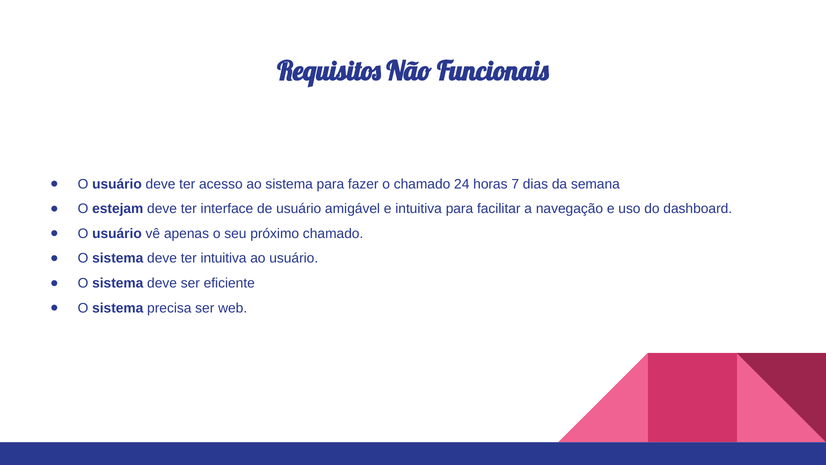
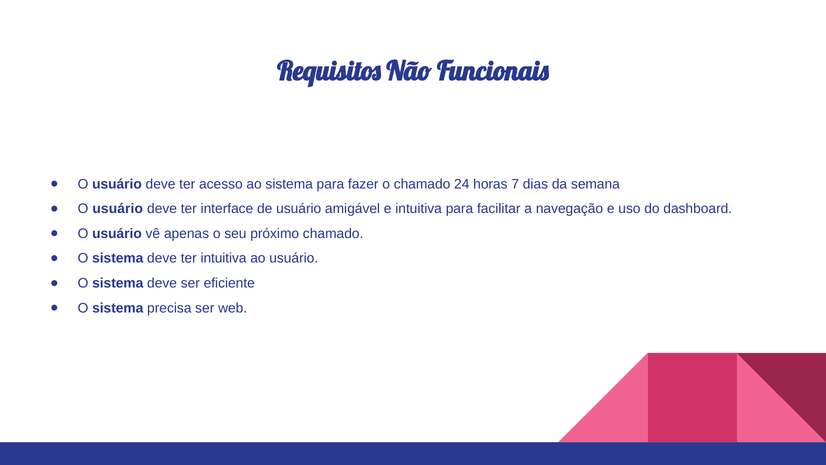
estejam: estejam -> usuário (118, 209)
